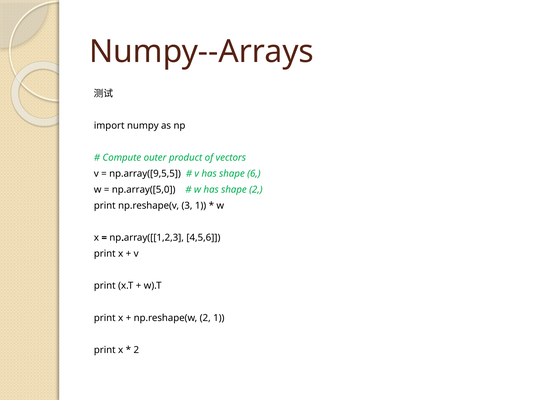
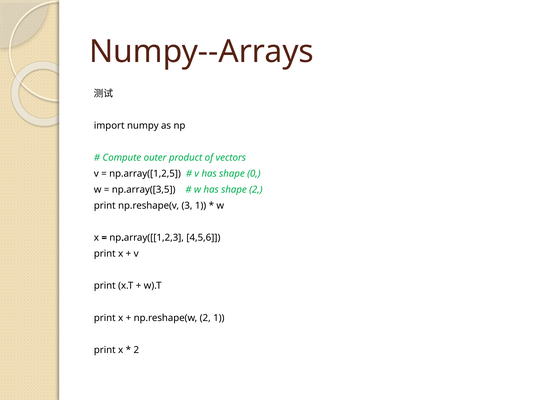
np.array([9,5,5: np.array([9,5,5 -> np.array([1,2,5 (145, 174)
6: 6 -> 0 (254, 174)
np.array([5,0: np.array([5,0 -> np.array([3,5 (144, 190)
